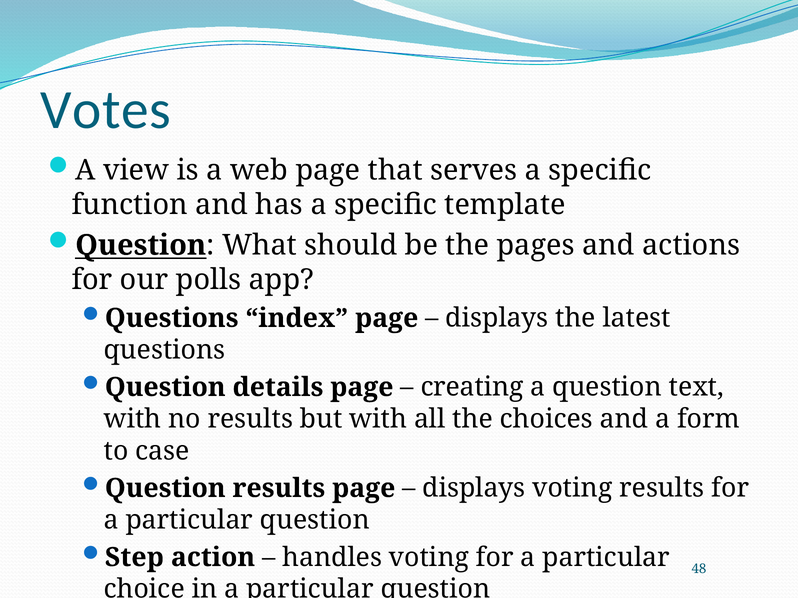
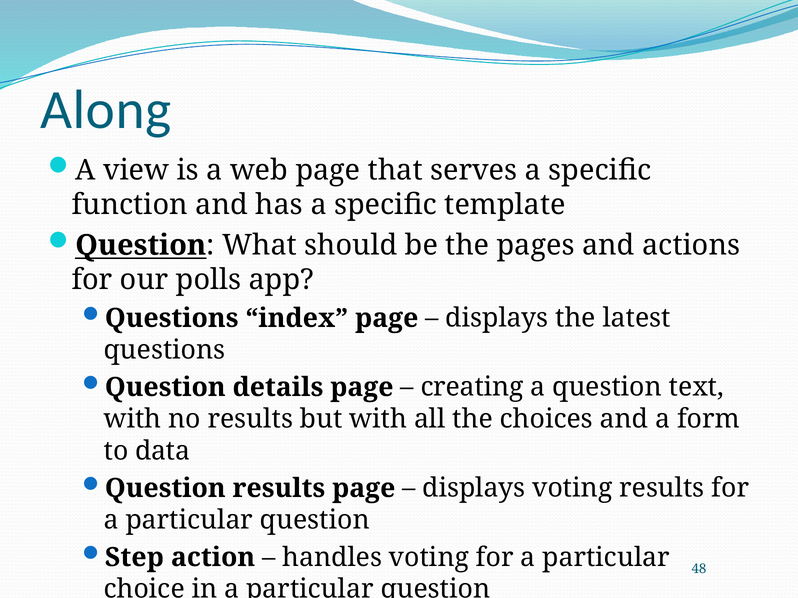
Votes: Votes -> Along (106, 110)
case: case -> data (163, 451)
